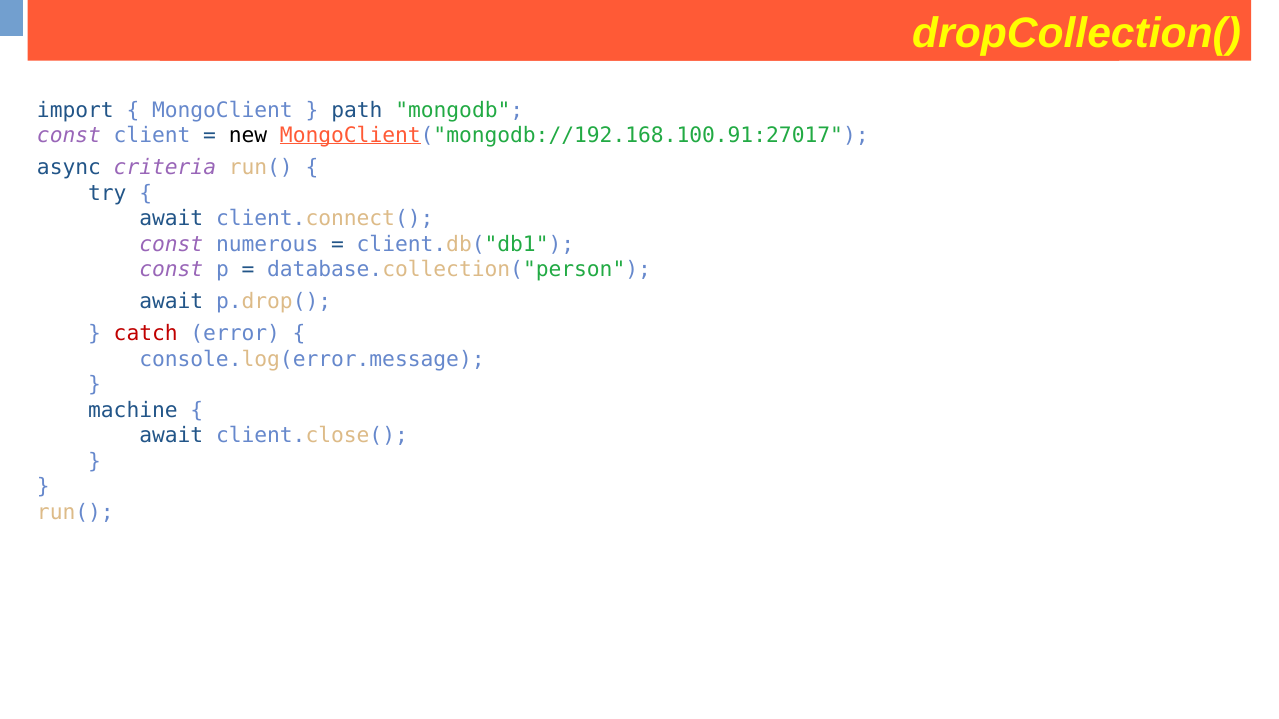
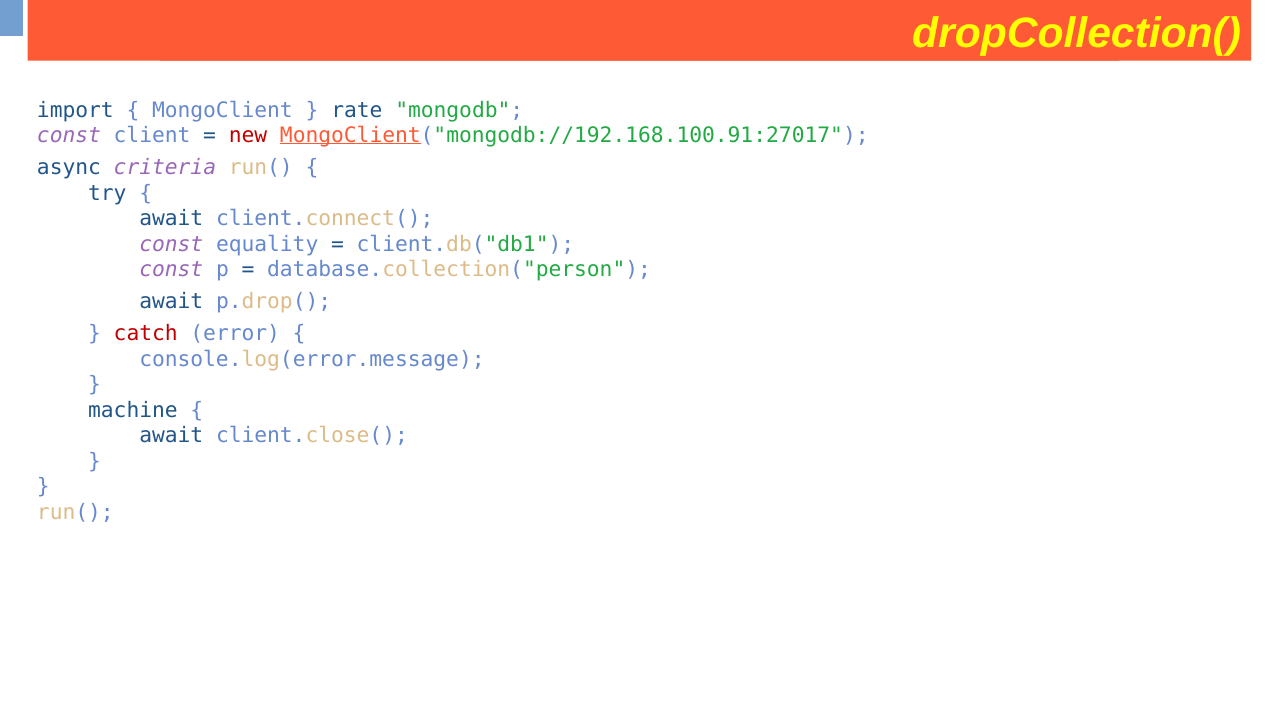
path: path -> rate (357, 110)
new colour: black -> red (248, 136)
numerous: numerous -> equality (267, 244)
